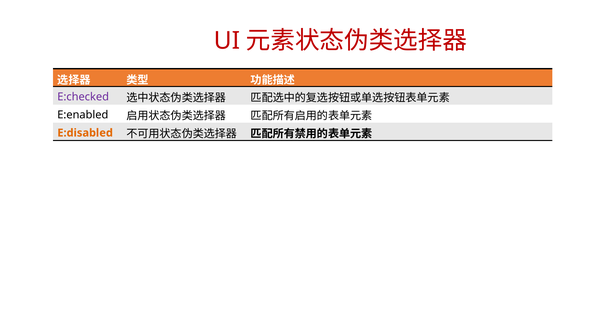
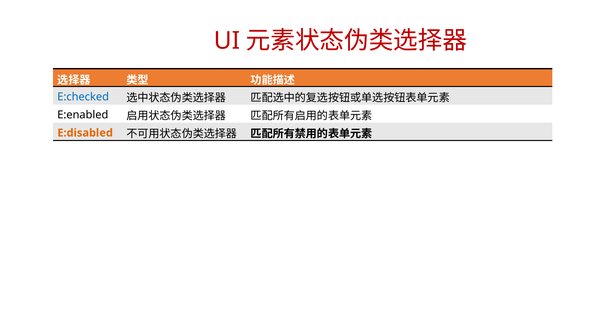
E:checked colour: purple -> blue (83, 97)
